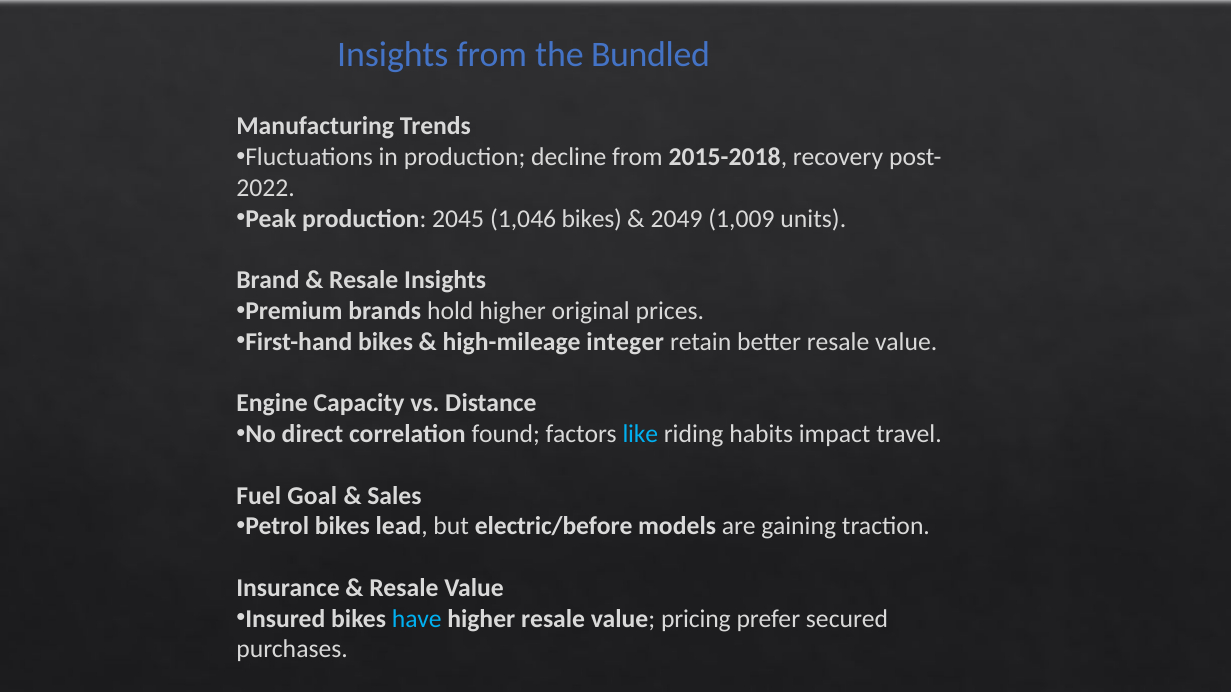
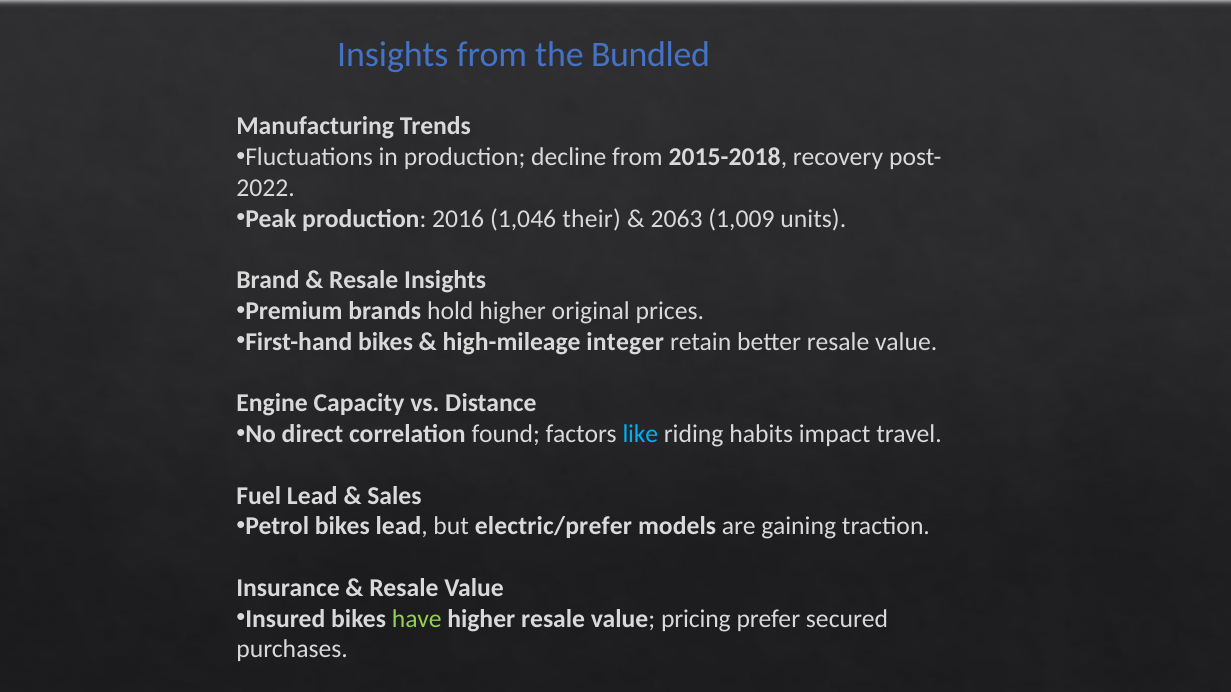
2045: 2045 -> 2016 (458, 219)
1,046 bikes: bikes -> their (592, 219)
2049: 2049 -> 2063 (677, 219)
Fuel Goal: Goal -> Lead (312, 496)
electric/before: electric/before -> electric/prefer (553, 527)
have colour: light blue -> light green (417, 619)
